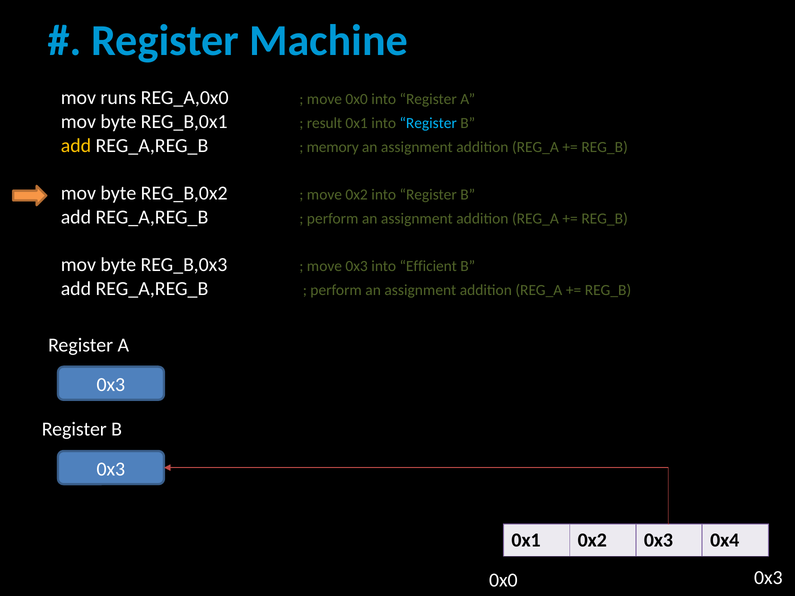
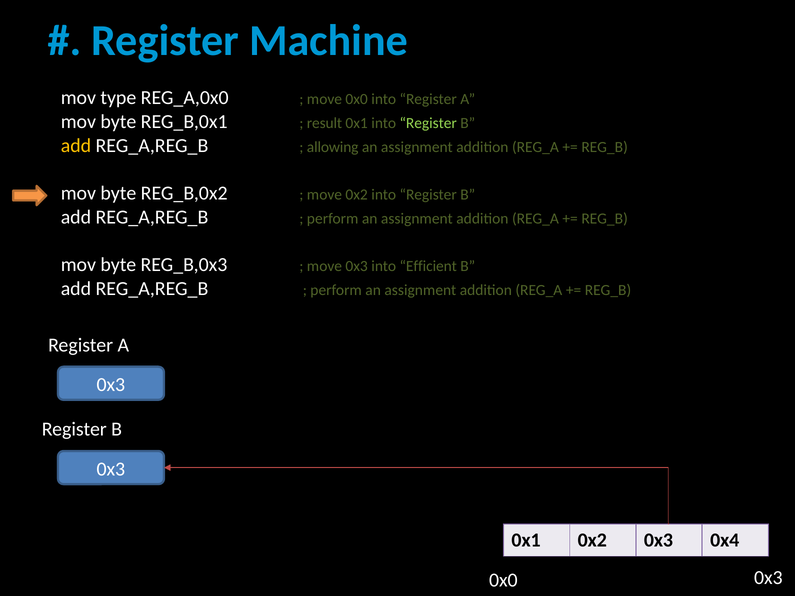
runs: runs -> type (118, 98)
Register colour: light blue -> light green (428, 123)
memory: memory -> allowing (333, 147)
